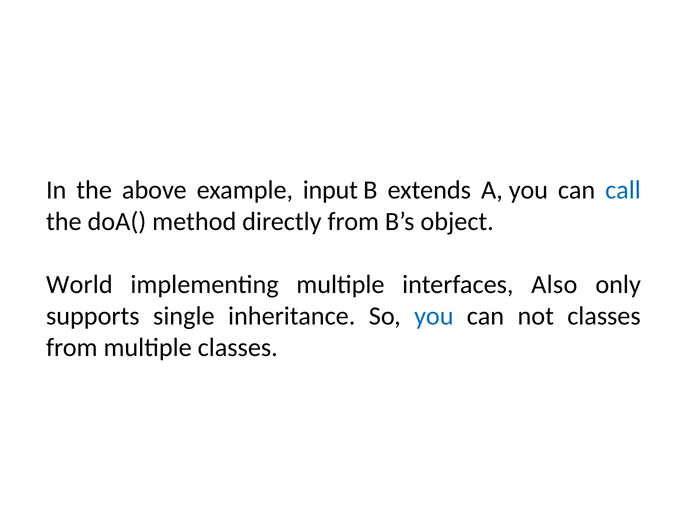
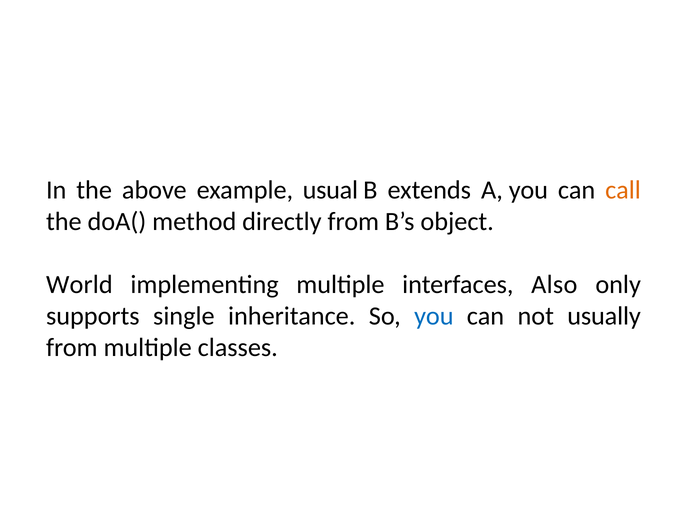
input: input -> usual (330, 190)
call colour: blue -> orange (623, 190)
not classes: classes -> usually (604, 316)
